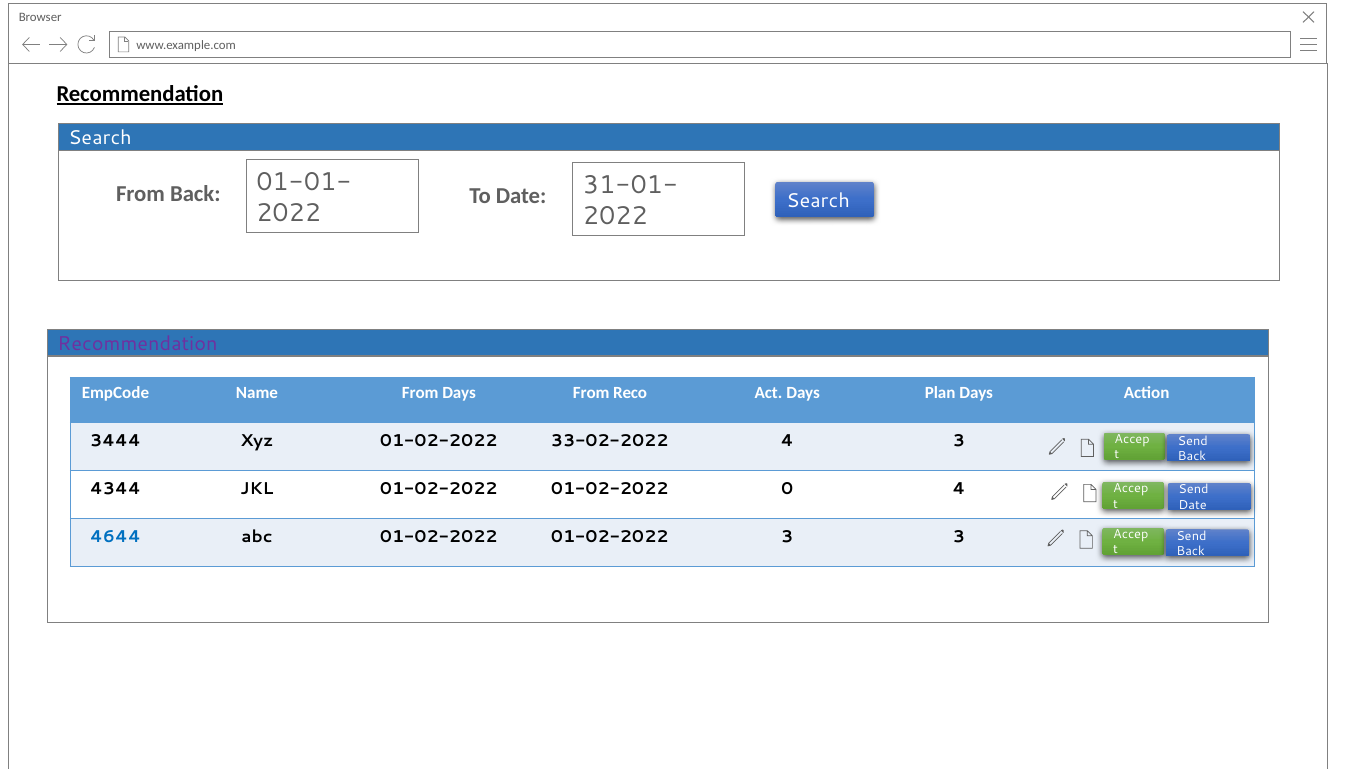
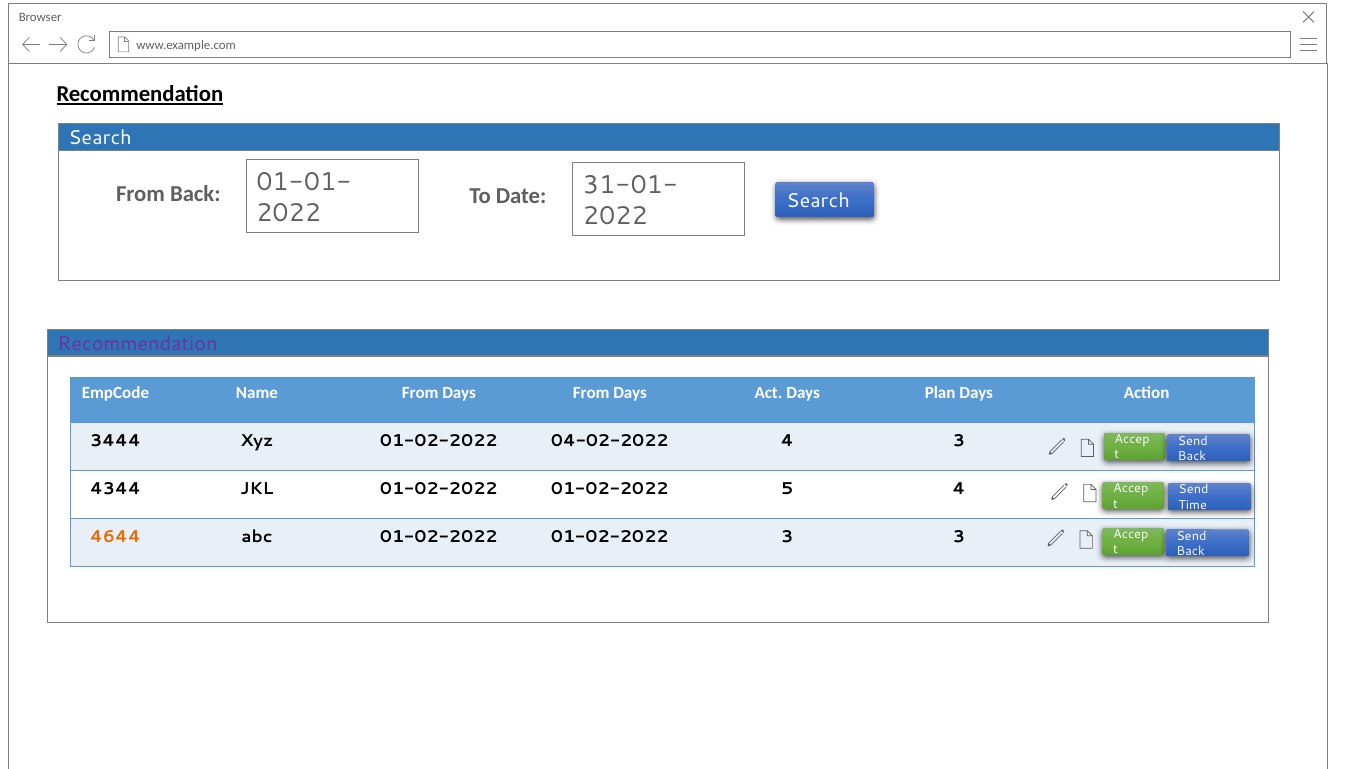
Reco: Reco -> Days (630, 393)
33-02-2022: 33-02-2022 -> 04-02-2022 (610, 440)
0: 0 -> 5 (787, 488)
Date: Date -> Time (1193, 505)
4644 colour: blue -> orange (116, 537)
